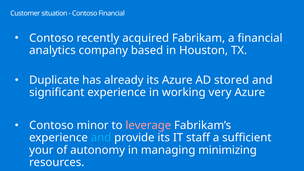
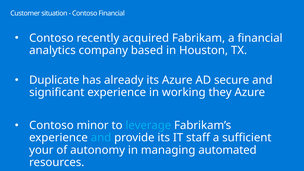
stored: stored -> secure (232, 80)
very: very -> they (220, 92)
leverage colour: pink -> light blue (148, 125)
minimizing: minimizing -> automated (228, 150)
